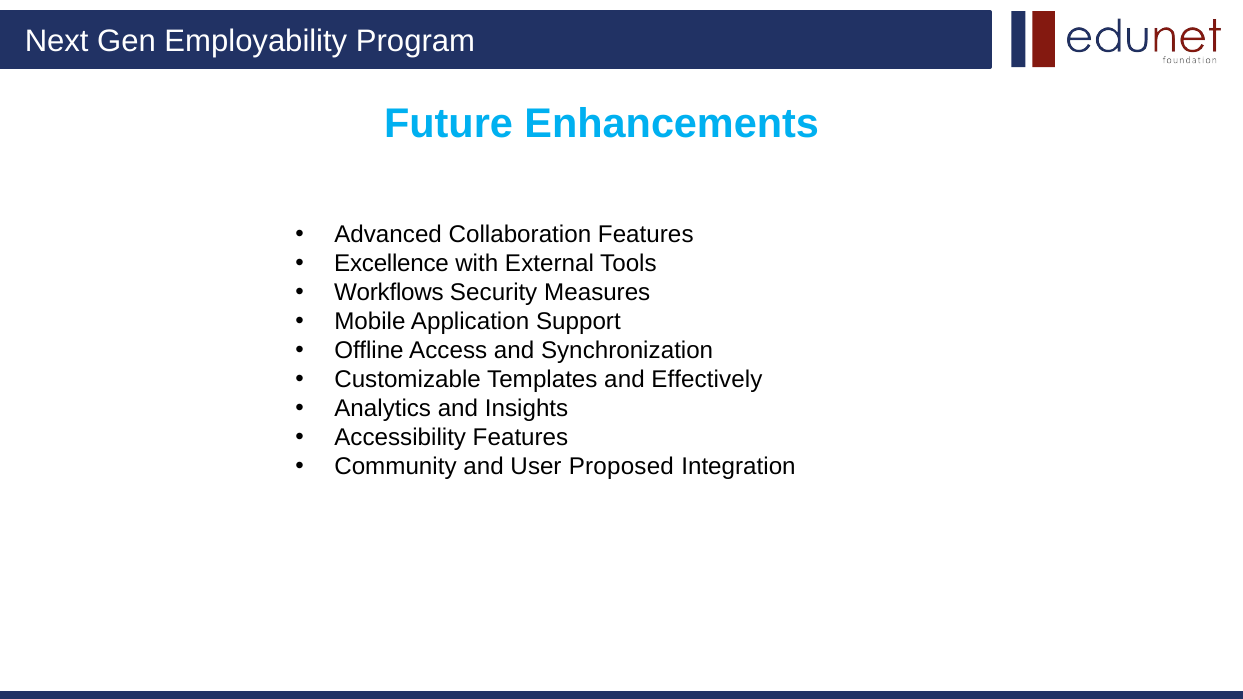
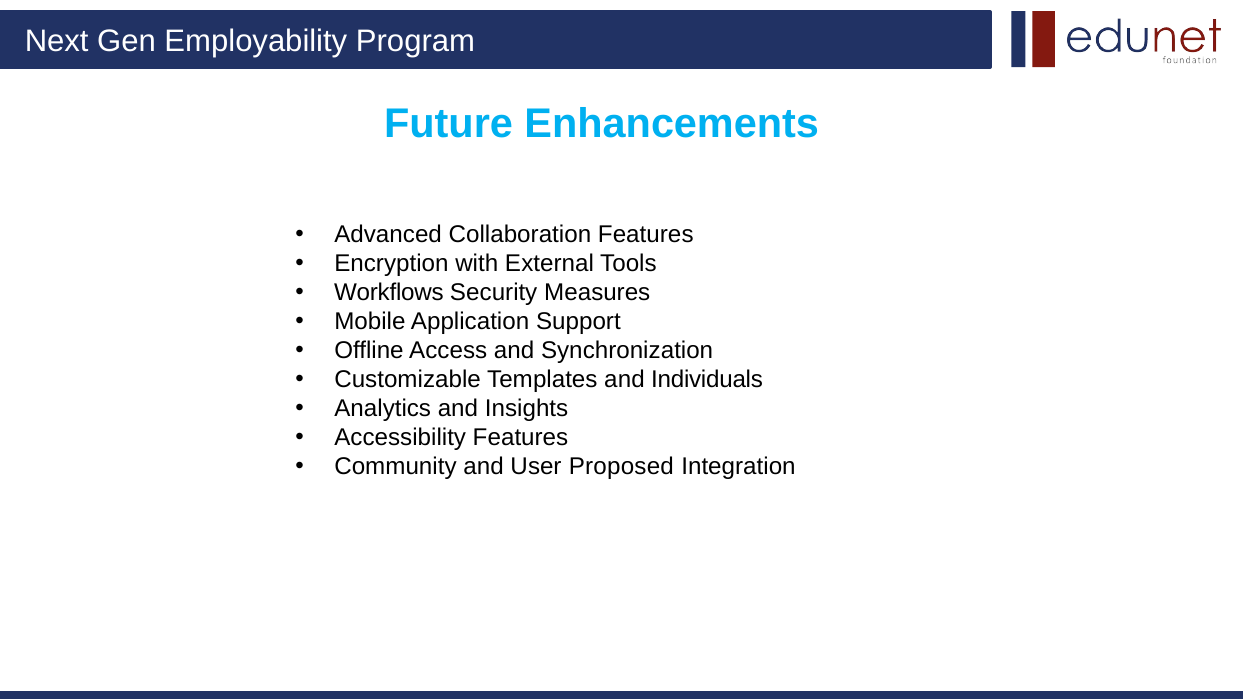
Excellence: Excellence -> Encryption (391, 264)
Effectively: Effectively -> Individuals (707, 380)
